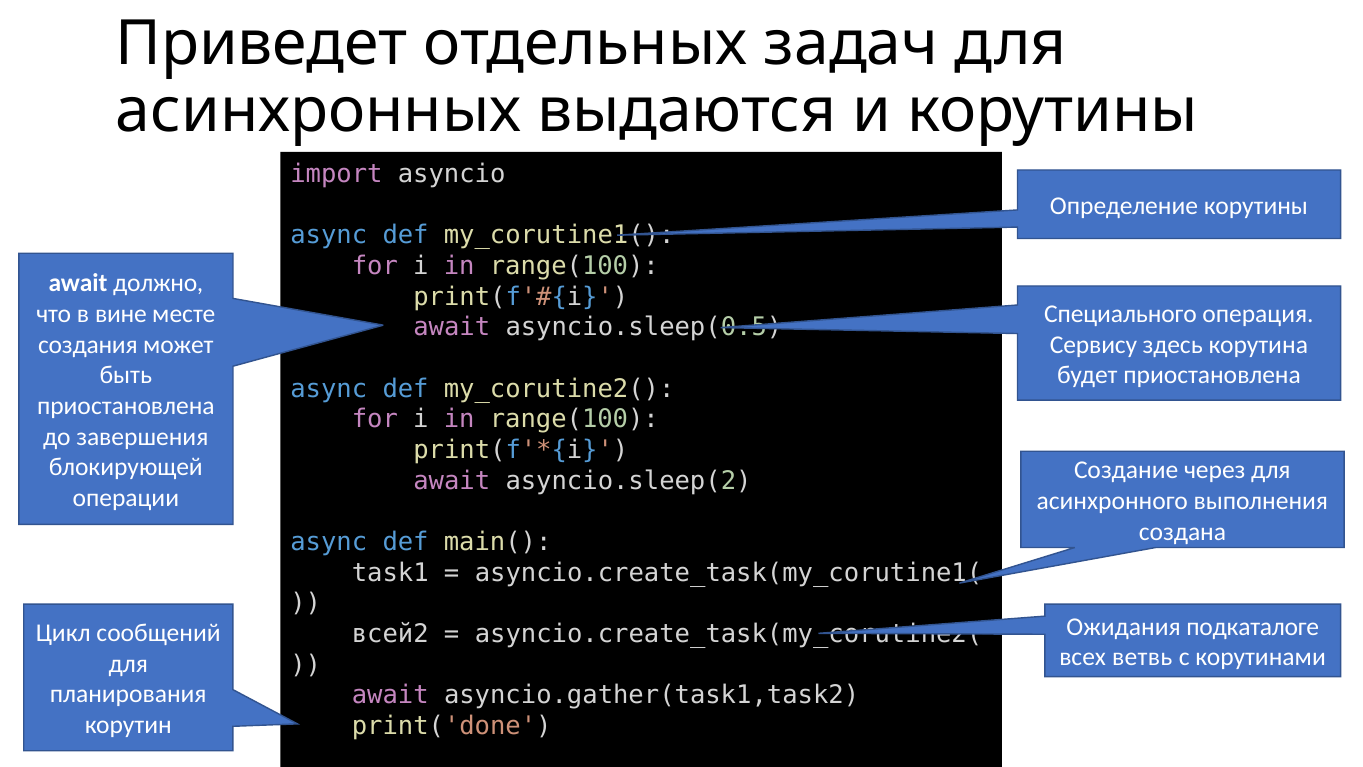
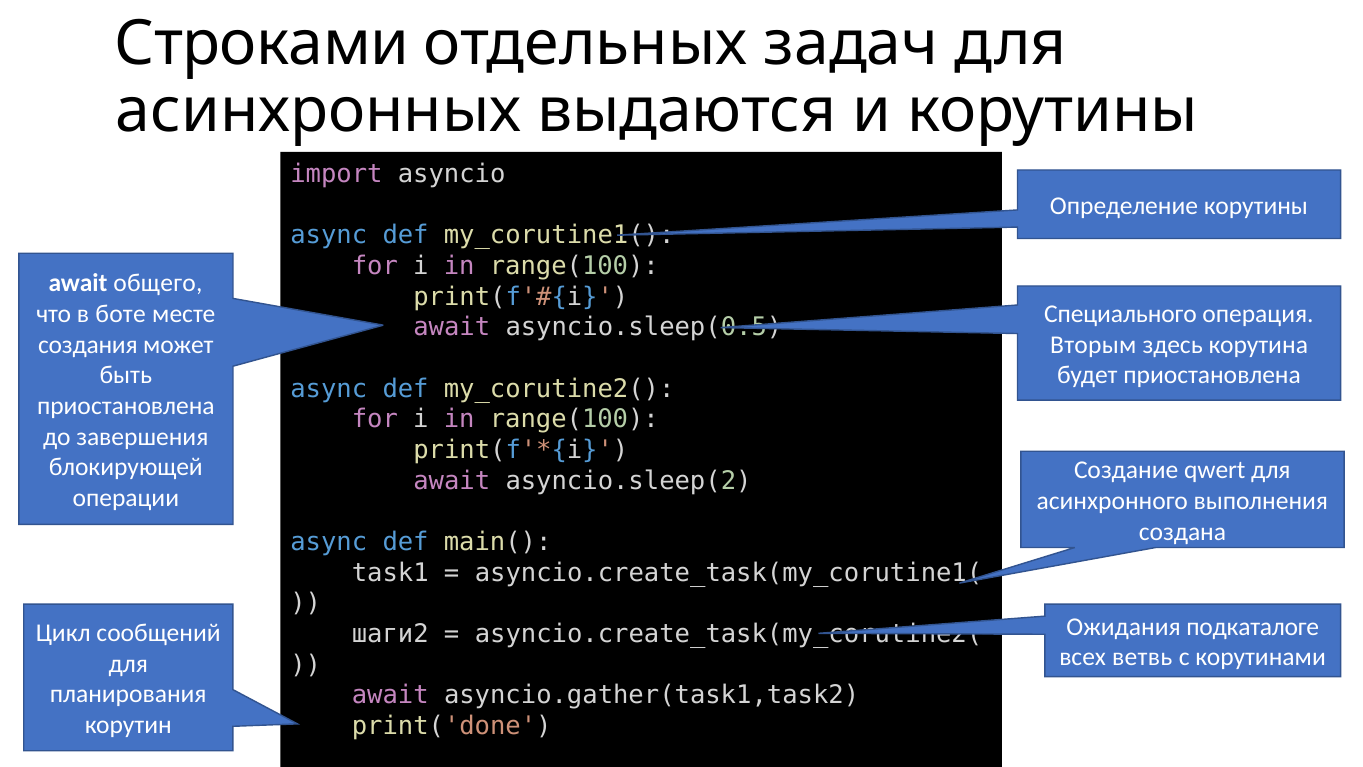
Приведет: Приведет -> Строками (262, 43)
должно: должно -> общего (158, 283)
вине: вине -> боте (121, 314)
Сервису: Сервису -> Вторым (1093, 345)
через: через -> qwert (1215, 470)
всей2: всей2 -> шаги2 (390, 634)
